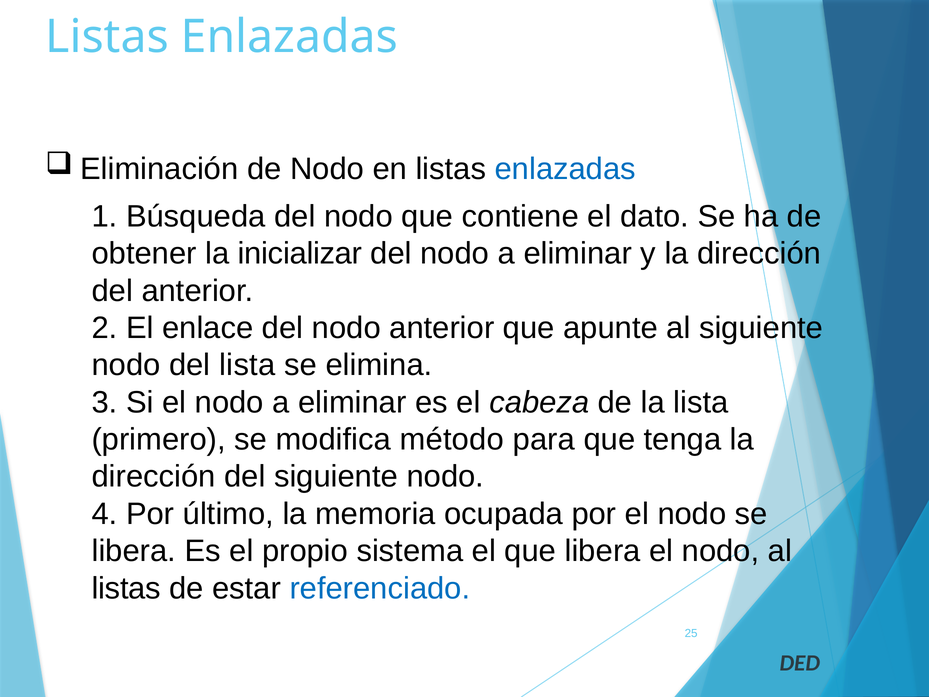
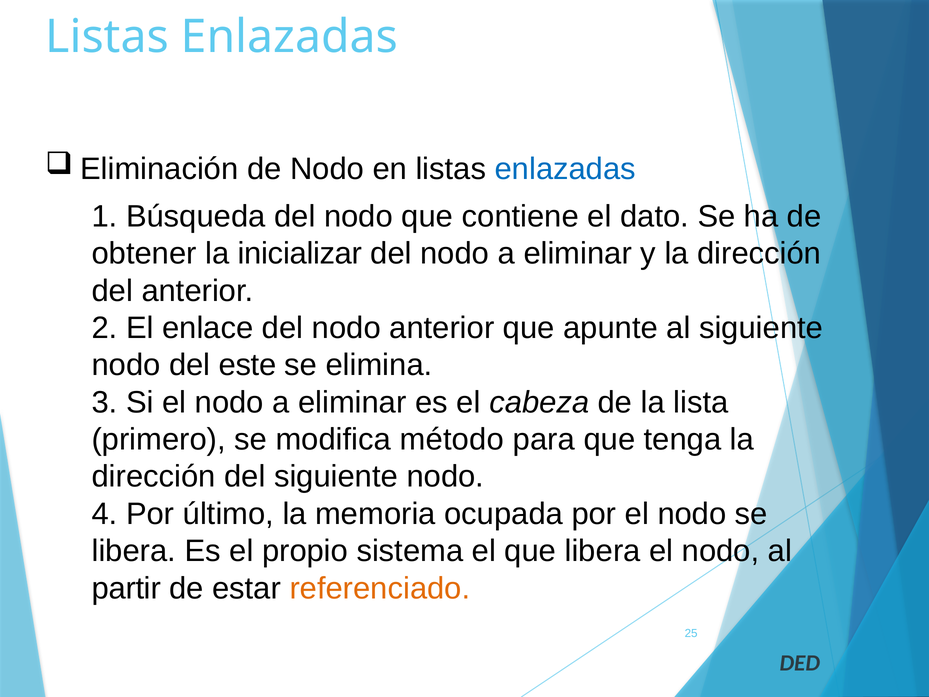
del lista: lista -> este (248, 365)
listas: listas -> partir (126, 588)
referenciado colour: blue -> orange (380, 588)
